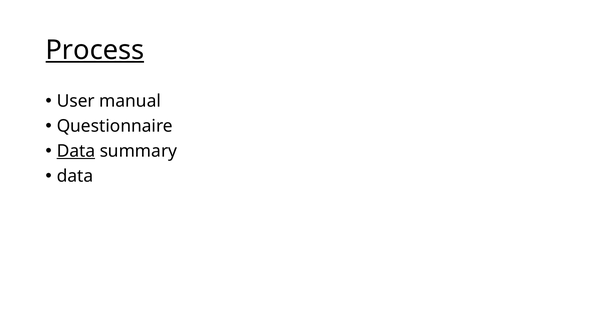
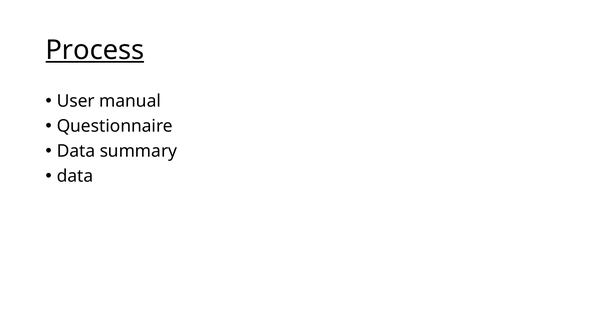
Data underline: present -> none (76, 151)
